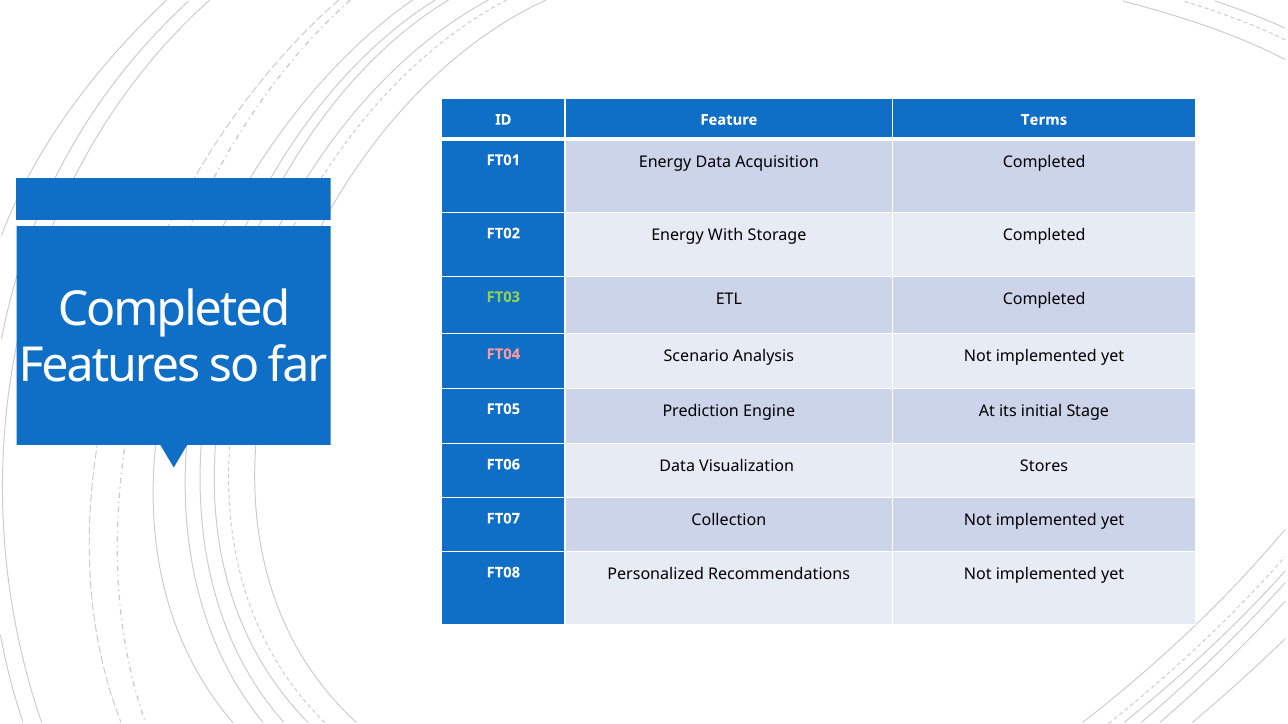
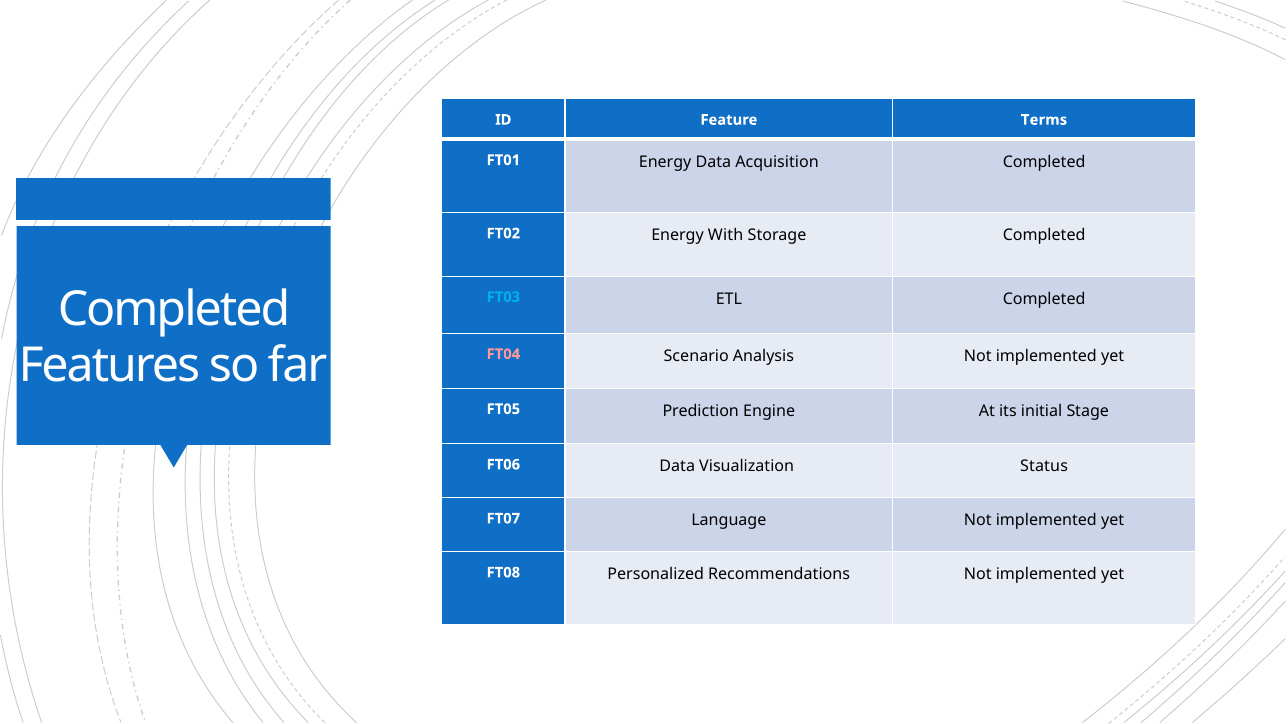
FT03 colour: light green -> light blue (503, 297)
Stores: Stores -> Status (1044, 467)
Collection: Collection -> Language (729, 521)
